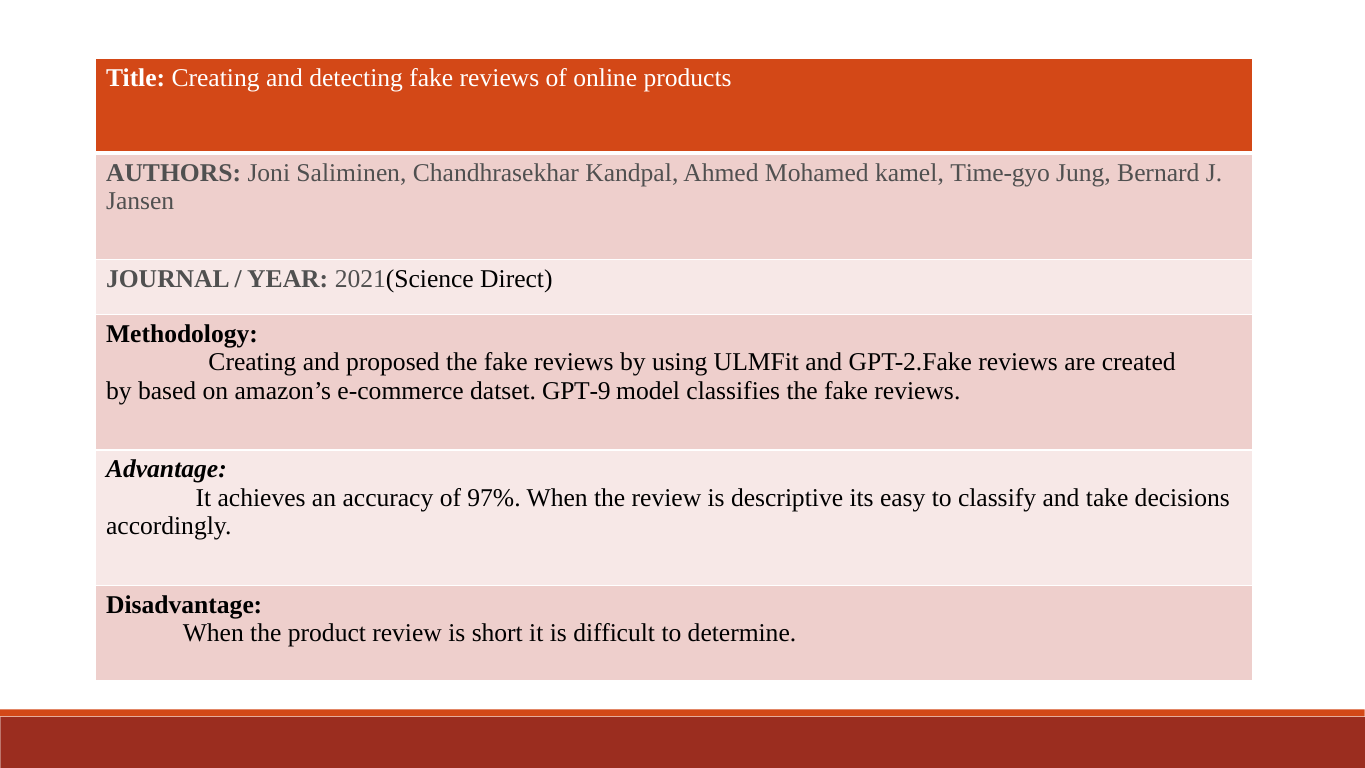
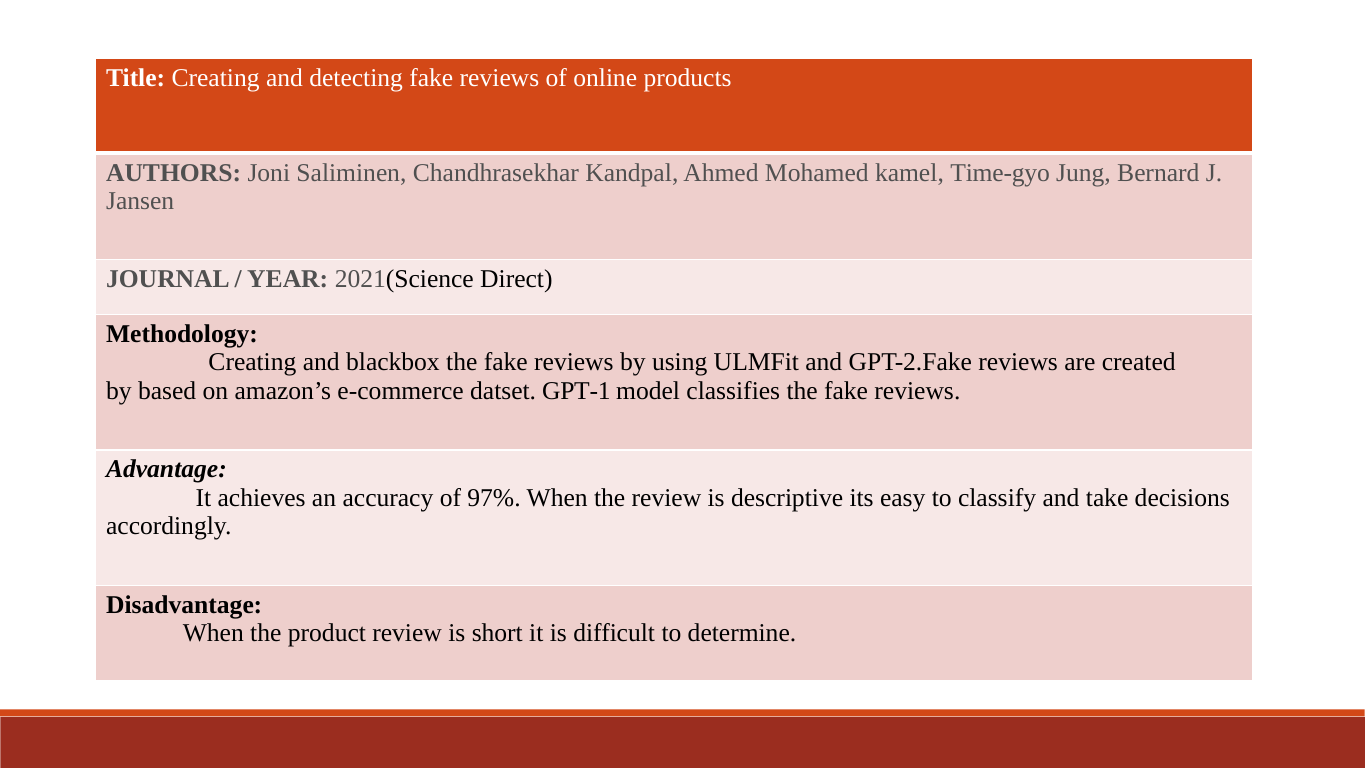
proposed: proposed -> blackbox (393, 362)
GPT-9: GPT-9 -> GPT-1 (576, 391)
